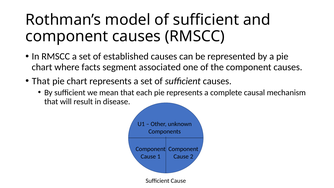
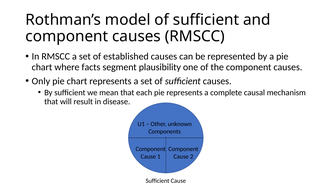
associated: associated -> plausibility (160, 67)
That: That -> Only (41, 81)
